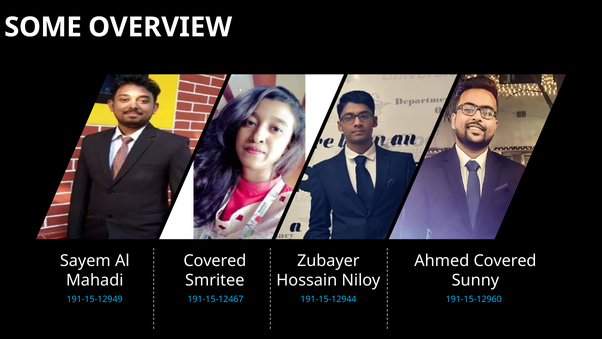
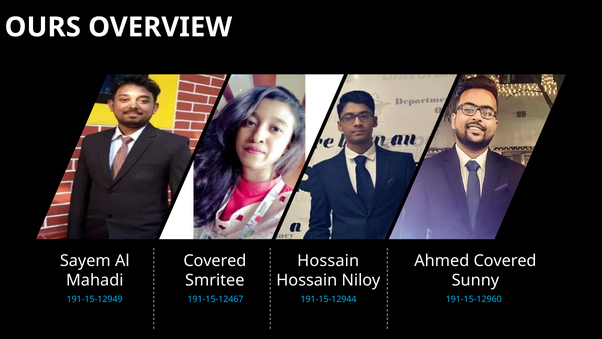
SOME: SOME -> OURS (43, 27)
Zubayer: Zubayer -> Hossain (328, 261)
